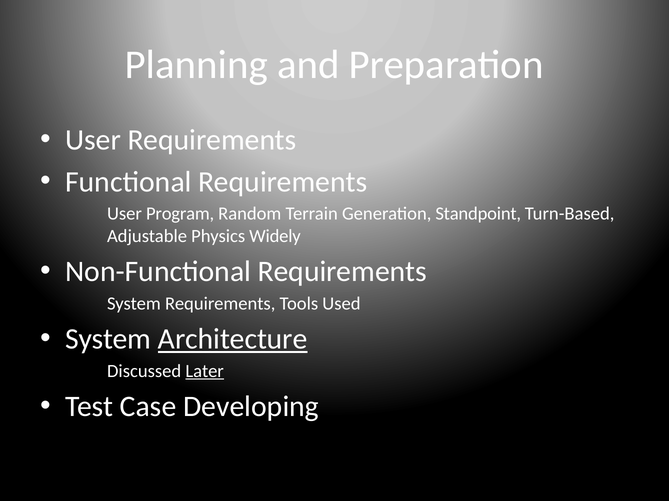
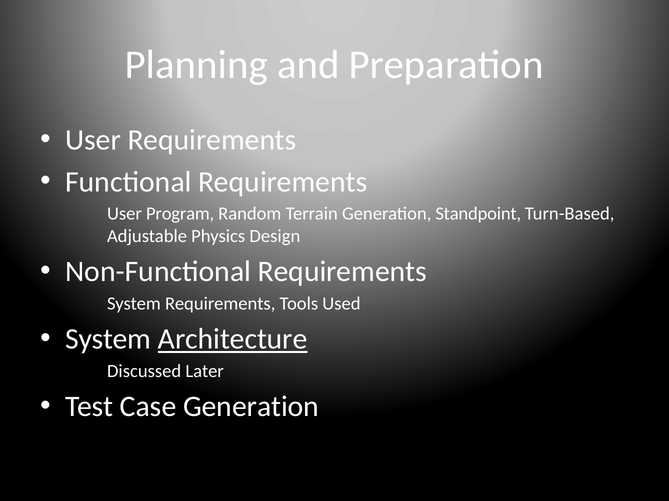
Widely: Widely -> Design (275, 236)
Later underline: present -> none (205, 372)
Case Developing: Developing -> Generation (251, 407)
